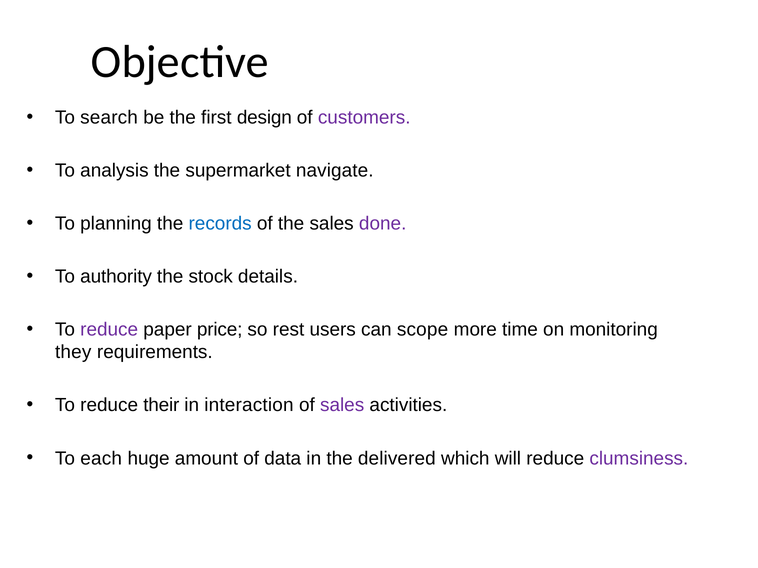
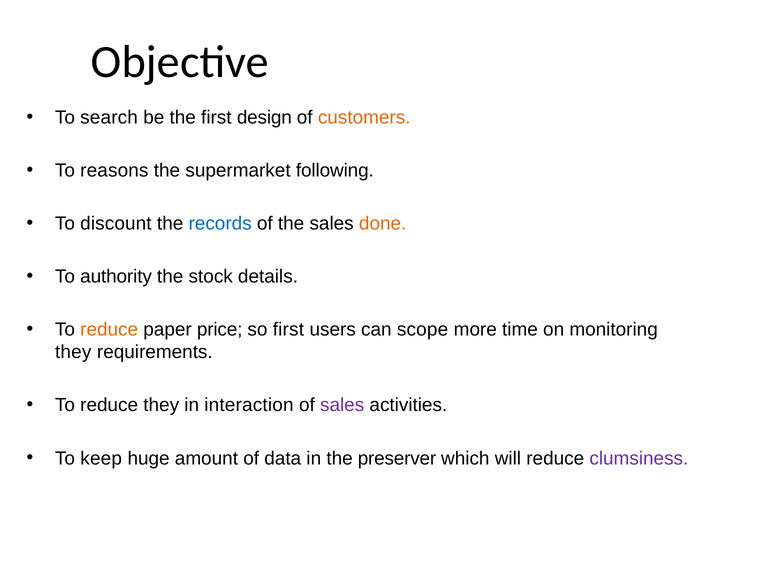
customers colour: purple -> orange (364, 118)
analysis: analysis -> reasons (114, 171)
navigate: navigate -> following (335, 171)
planning: planning -> discount (116, 224)
done colour: purple -> orange (383, 224)
reduce colour: purple -> orange (109, 330)
so rest: rest -> first (288, 330)
reduce their: their -> they (161, 406)
each: each -> keep (101, 459)
delivered: delivered -> preserver (397, 459)
